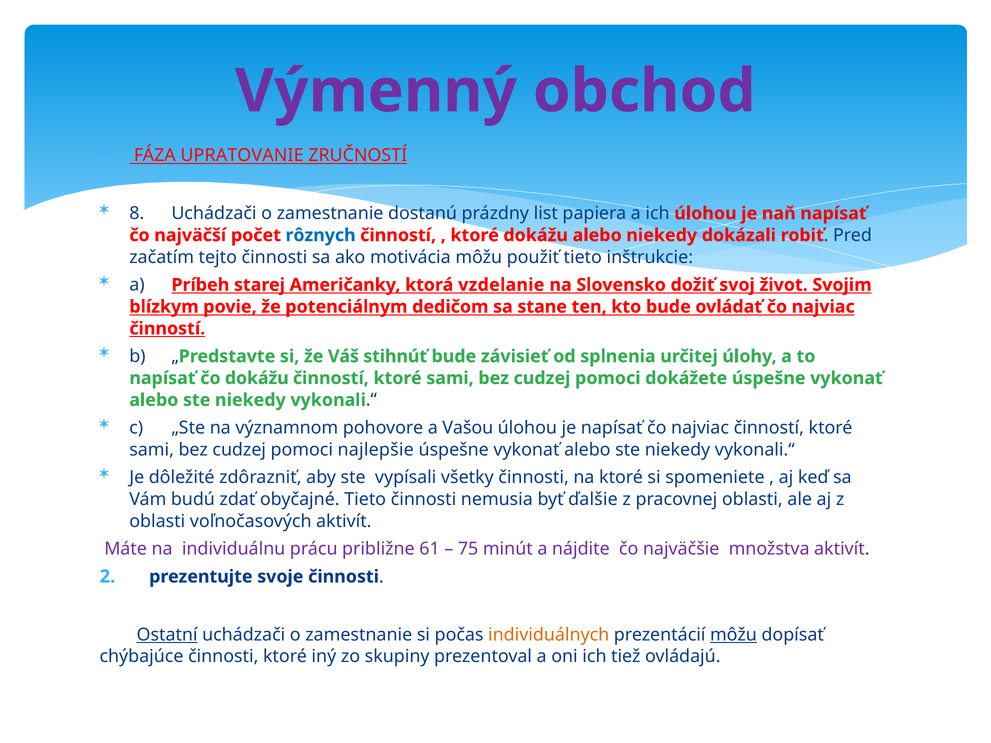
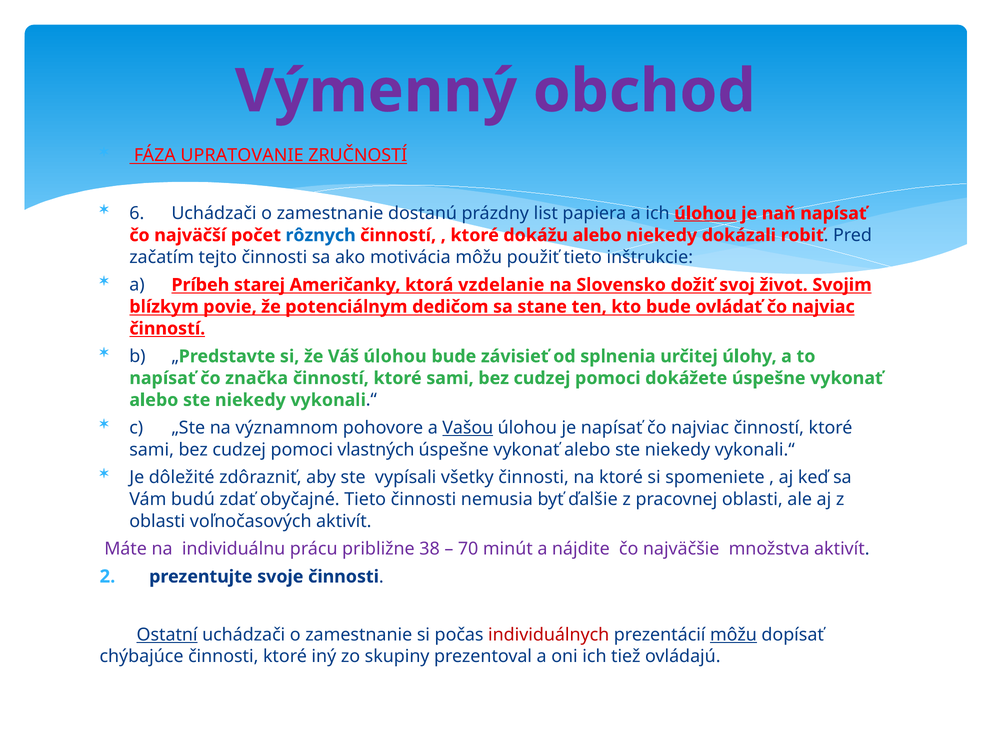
8: 8 -> 6 (137, 214)
úlohou underline: none -> present (705, 214)
Váš stihnúť: stihnúť -> úlohou (395, 356)
čo dokážu: dokážu -> značka (257, 378)
Vašou underline: none -> present (468, 428)
najlepšie: najlepšie -> vlastných (376, 450)
61: 61 -> 38 (430, 549)
75: 75 -> 70 (468, 549)
individuálnych colour: orange -> red (549, 635)
